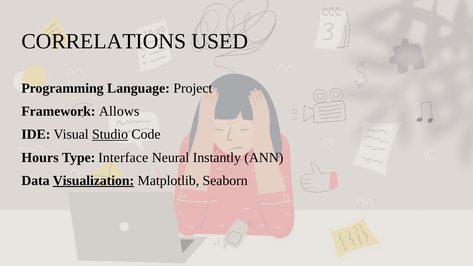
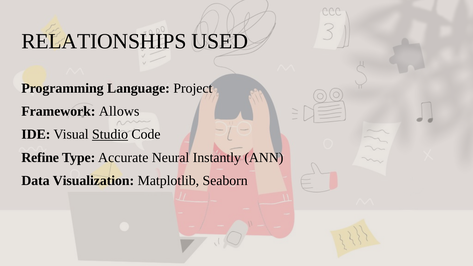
CORRELATIONS: CORRELATIONS -> RELATIONSHIPS (104, 41)
Hours: Hours -> Refine (40, 158)
Interface: Interface -> Accurate (123, 158)
Visualization underline: present -> none (93, 181)
